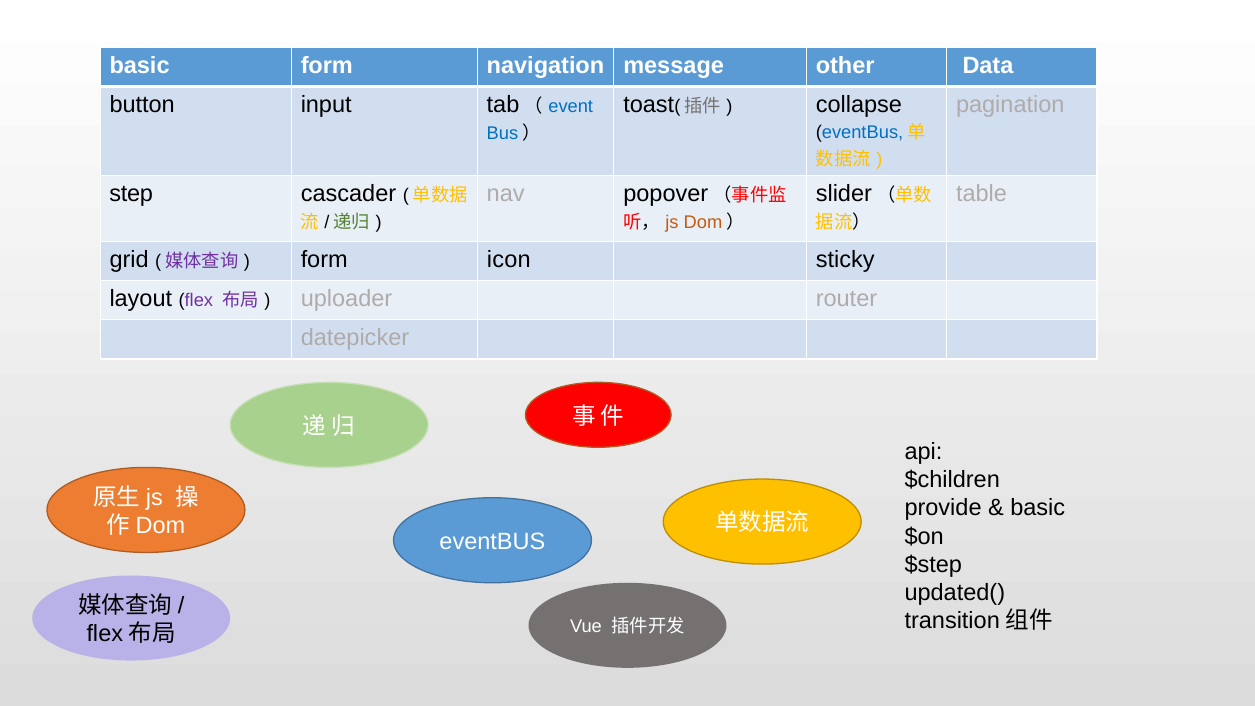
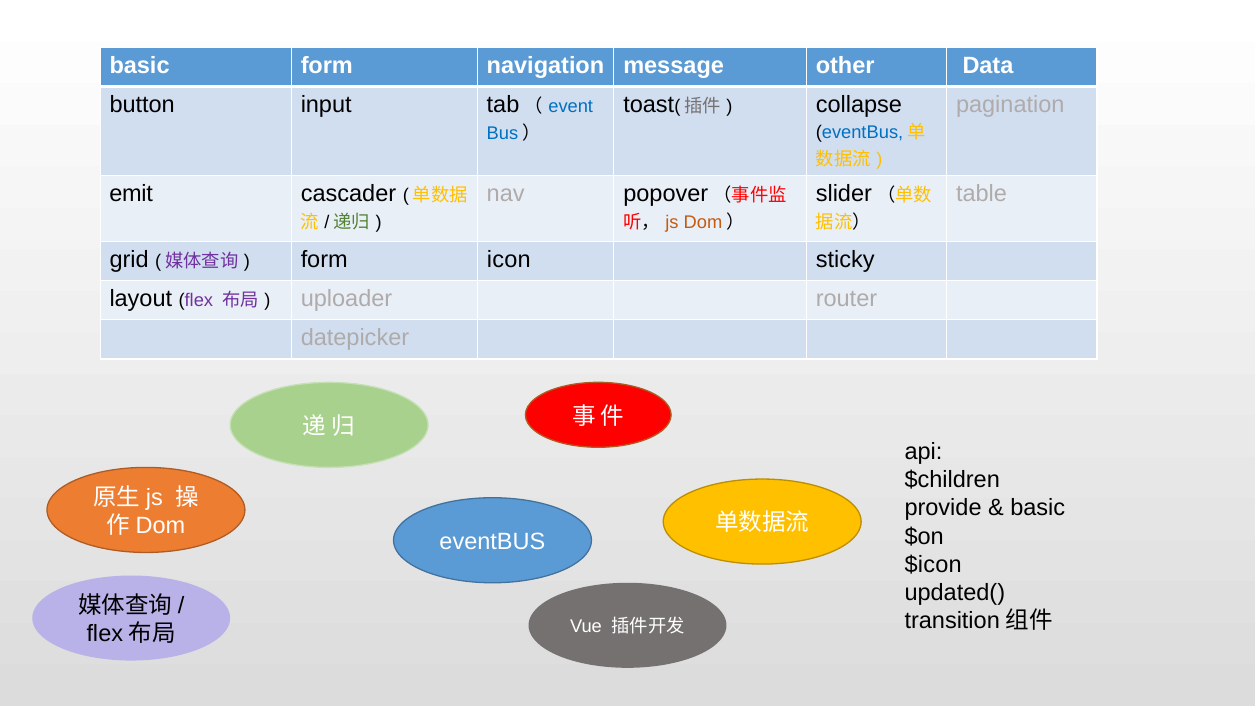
step: step -> emit (131, 194)
$step: $step -> $icon (933, 565)
